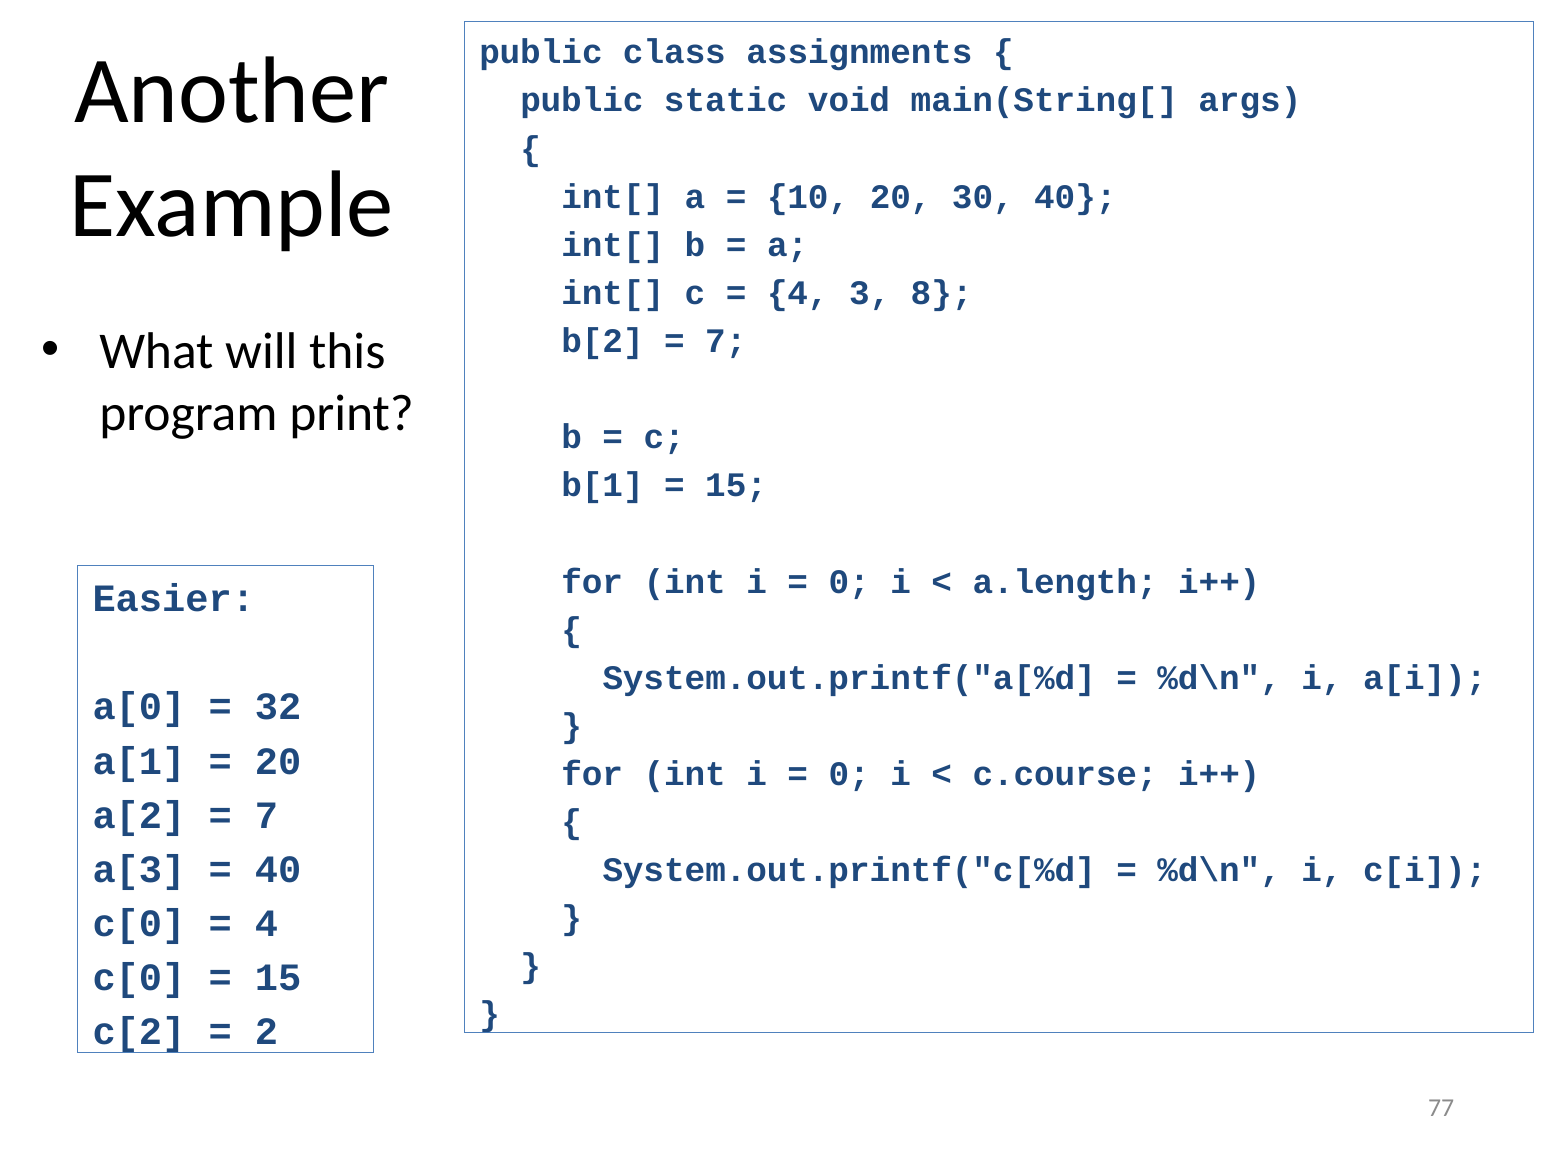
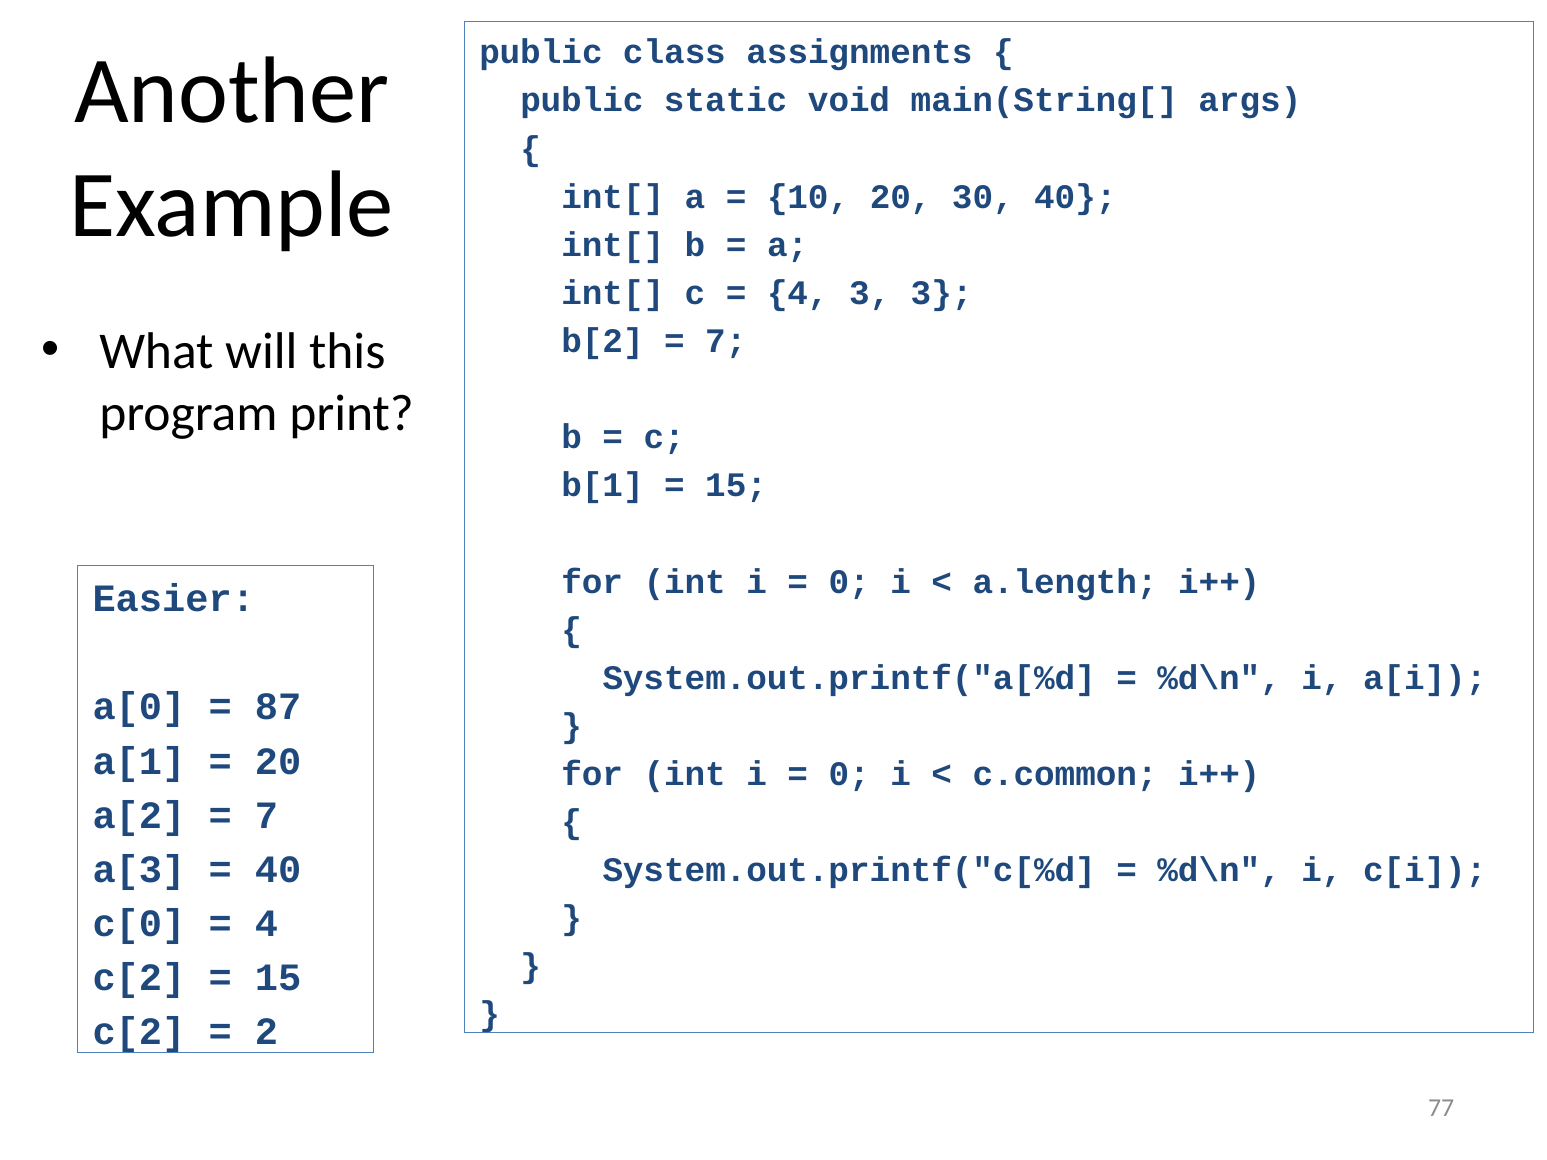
3 8: 8 -> 3 (942, 293)
32: 32 -> 87 (278, 707)
c.course: c.course -> c.common (1065, 774)
c[0: c[0 -> c[2 (139, 978)
